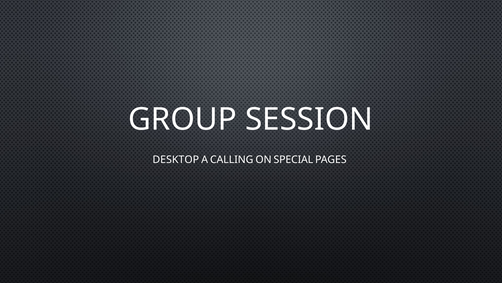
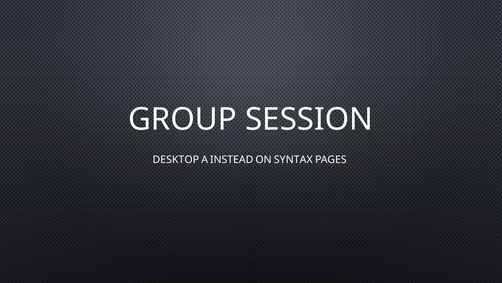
CALLING: CALLING -> INSTEAD (232, 159)
SPECIAL: SPECIAL -> SYNTAX (293, 159)
